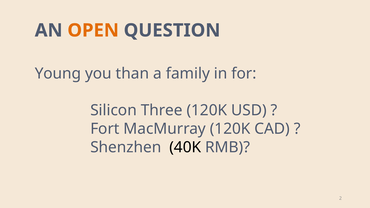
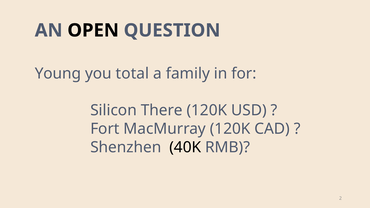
OPEN colour: orange -> black (93, 30)
than: than -> total (132, 73)
Three: Three -> There (162, 110)
